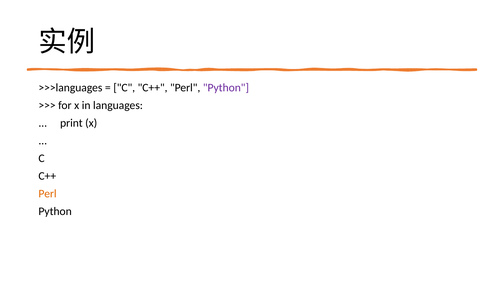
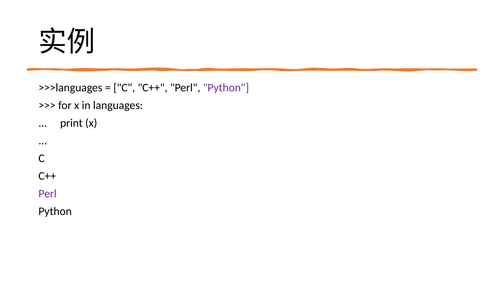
Perl colour: orange -> purple (47, 194)
